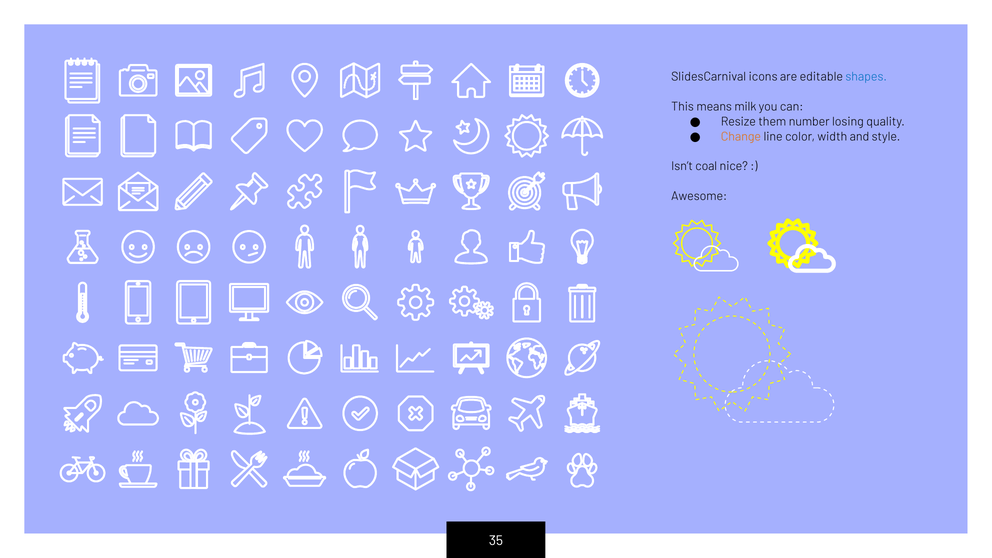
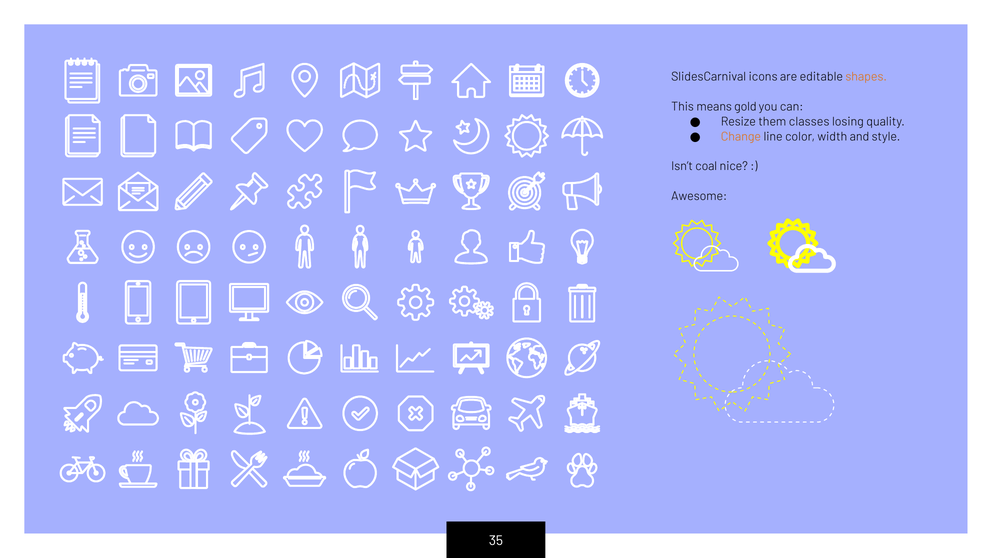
shapes colour: blue -> orange (866, 77)
milk: milk -> gold (745, 107)
number: number -> classes (809, 122)
